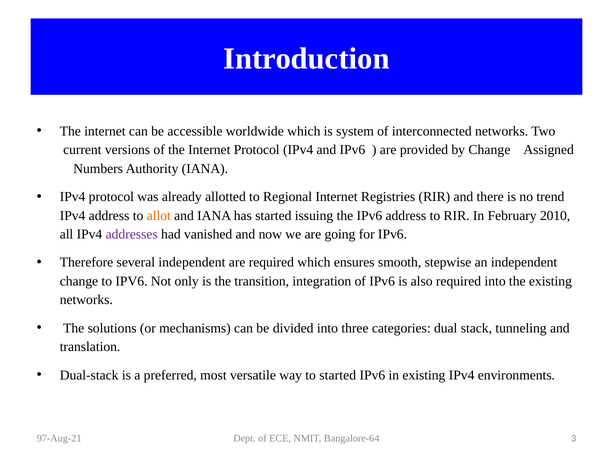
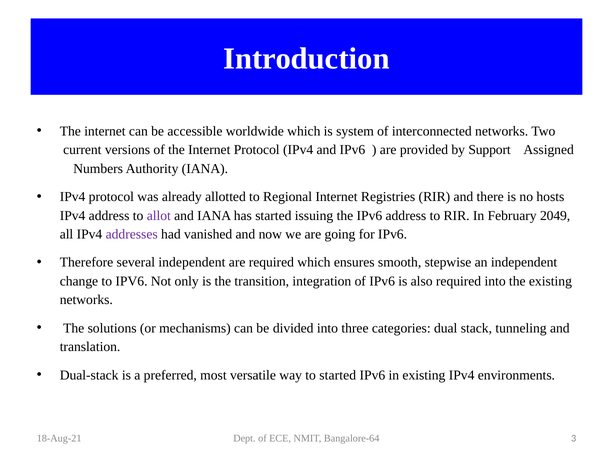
by Change: Change -> Support (490, 150)
trend: trend -> hosts (550, 197)
allot colour: orange -> purple (159, 216)
2010: 2010 -> 2049 (555, 216)
97-Aug-21: 97-Aug-21 -> 18-Aug-21 (59, 439)
